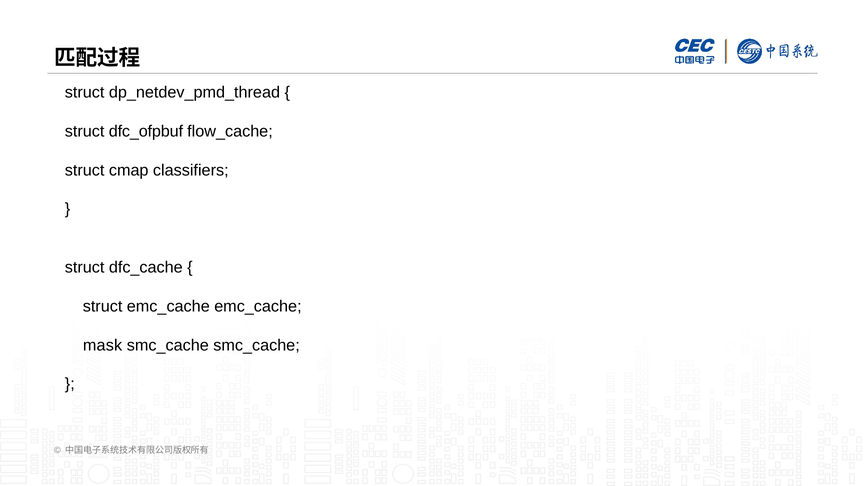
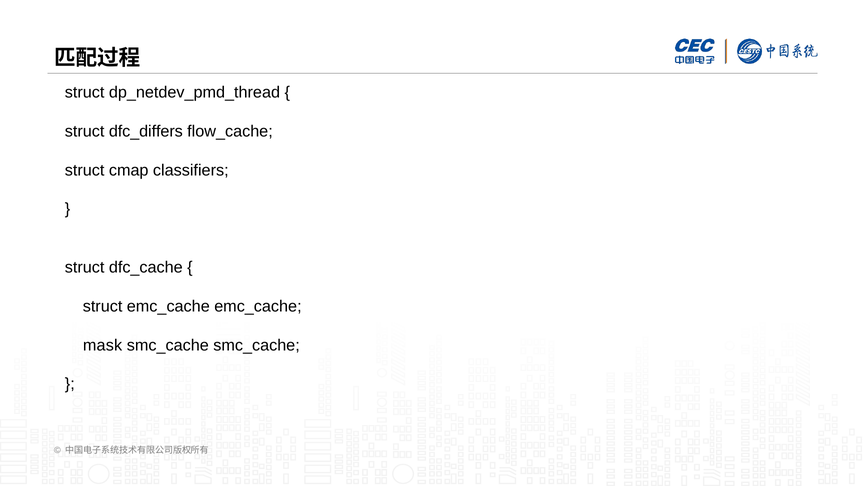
dfc_ofpbuf: dfc_ofpbuf -> dfc_differs (146, 132)
